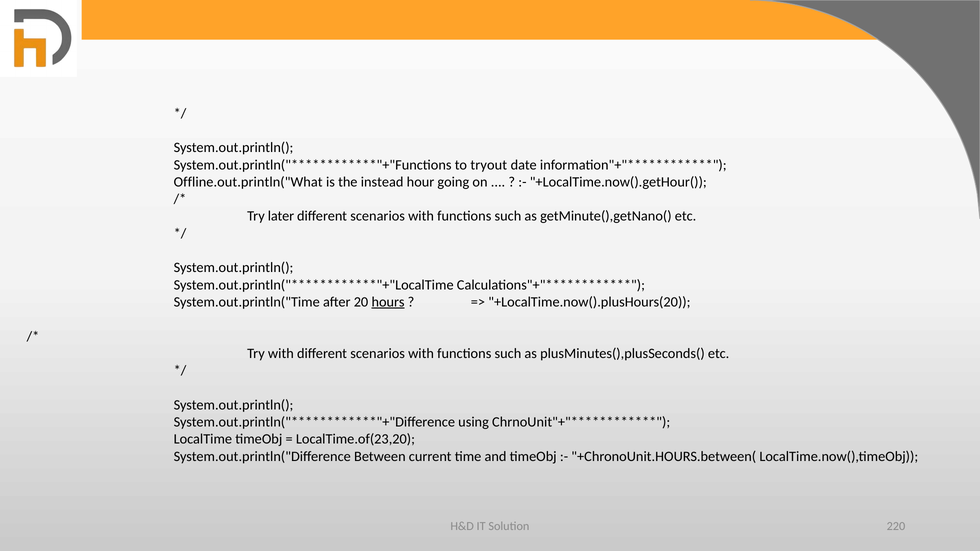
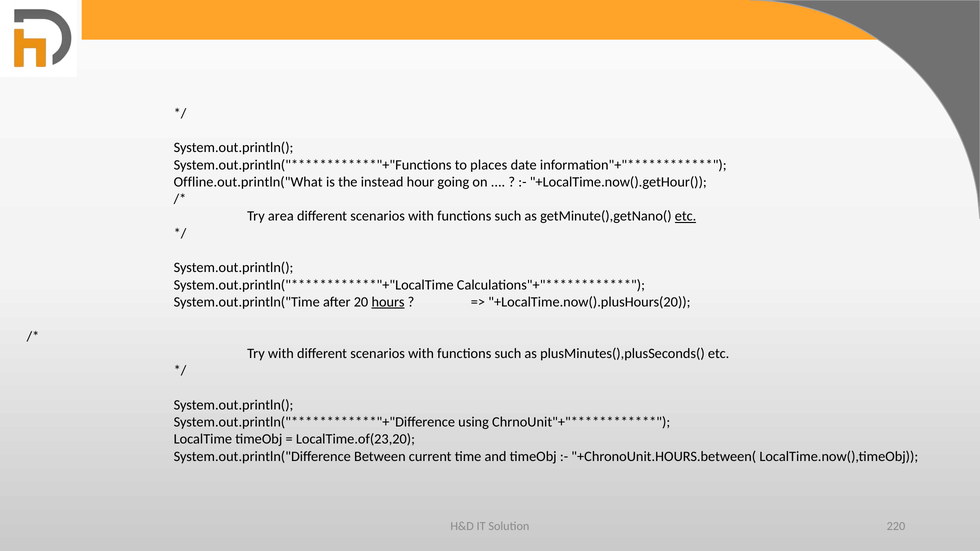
tryout: tryout -> places (489, 165)
later: later -> area (281, 216)
etc underline: none -> present (686, 216)
